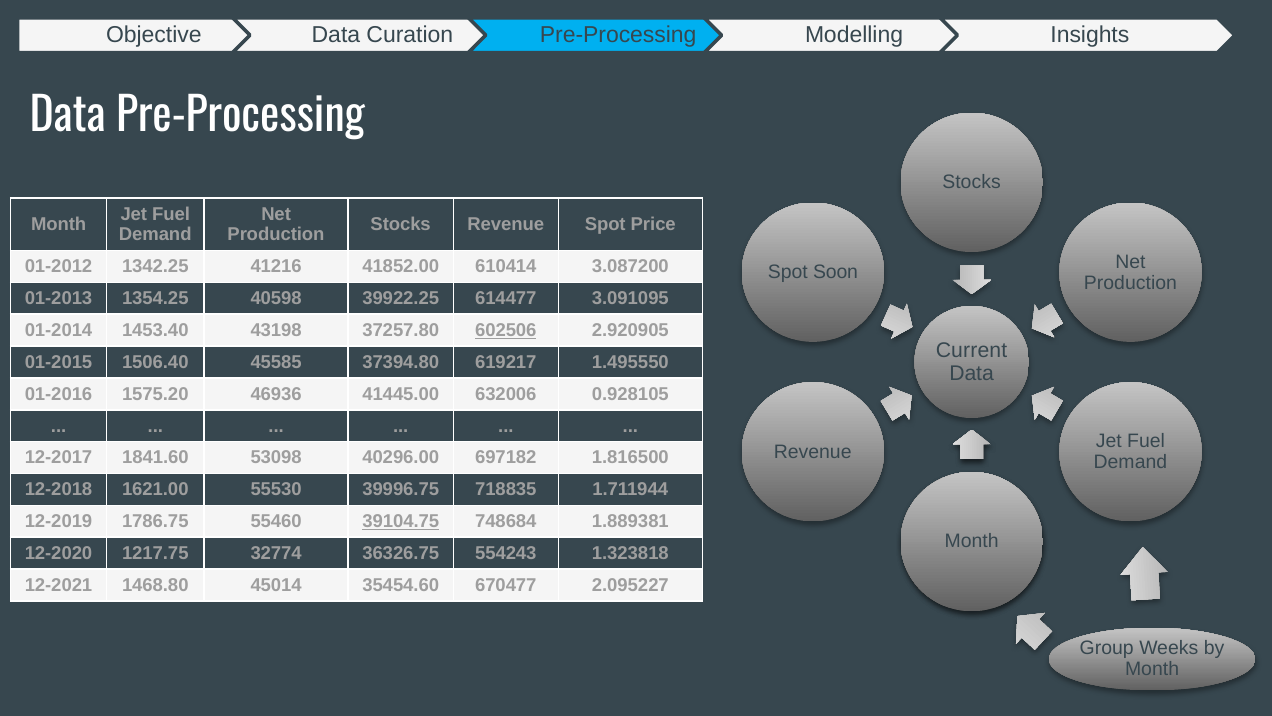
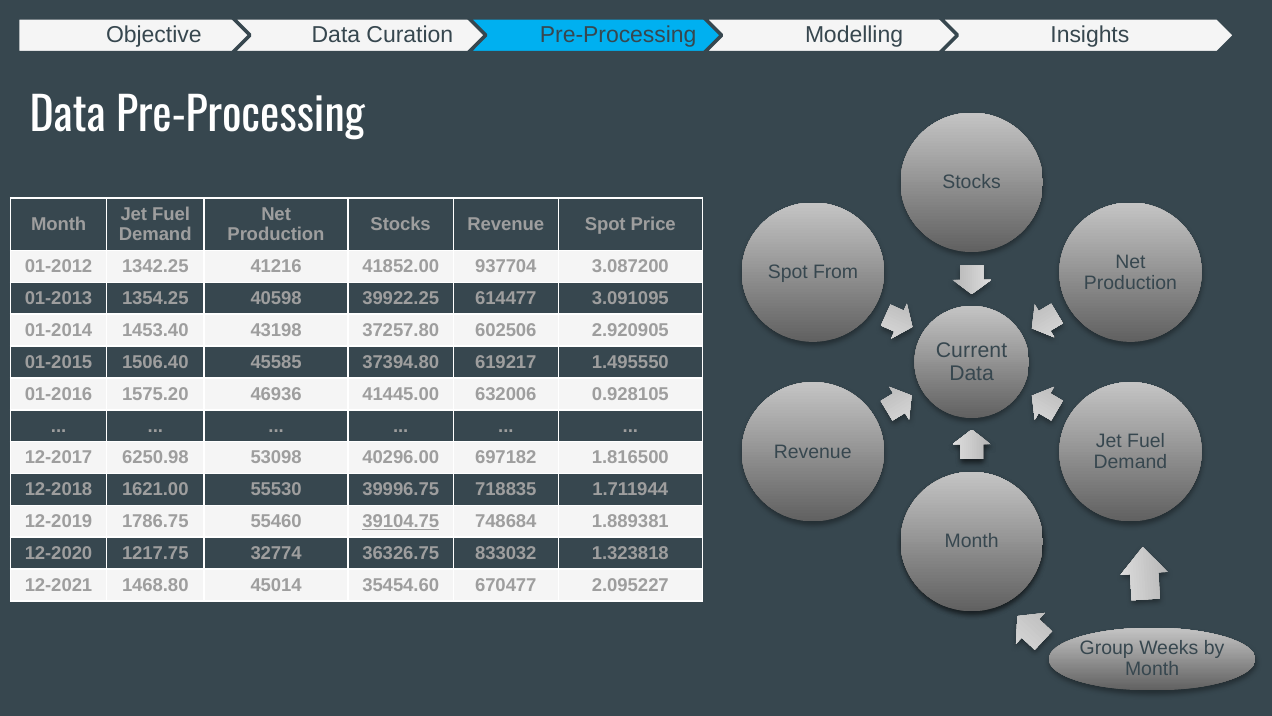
610414: 610414 -> 937704 (506, 266)
Soon: Soon -> From (836, 272)
602506 underline: present -> none (506, 330)
1841.60: 1841.60 -> 6250.98 (155, 458)
554243: 554243 -> 833032 (506, 553)
